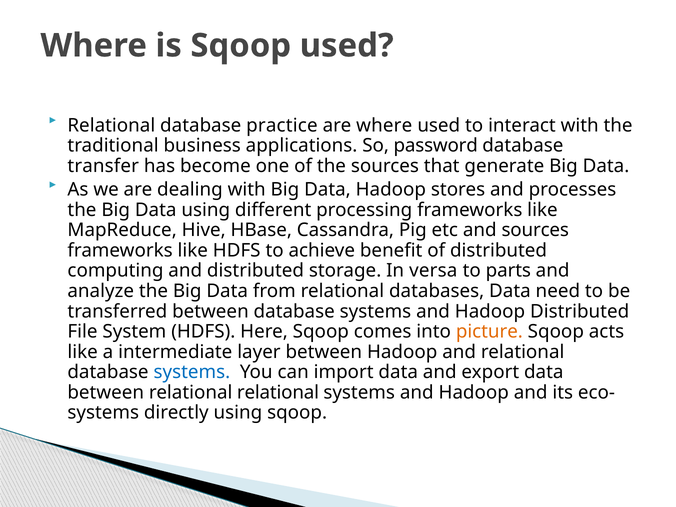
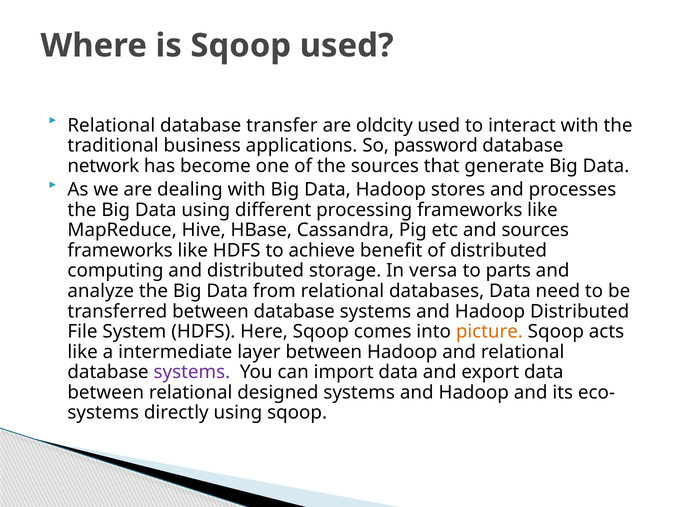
practice: practice -> transfer (282, 125)
are where: where -> oldcity (384, 125)
transfer: transfer -> network (103, 166)
systems colour: blue -> purple (192, 372)
relational relational: relational -> designed (278, 392)
